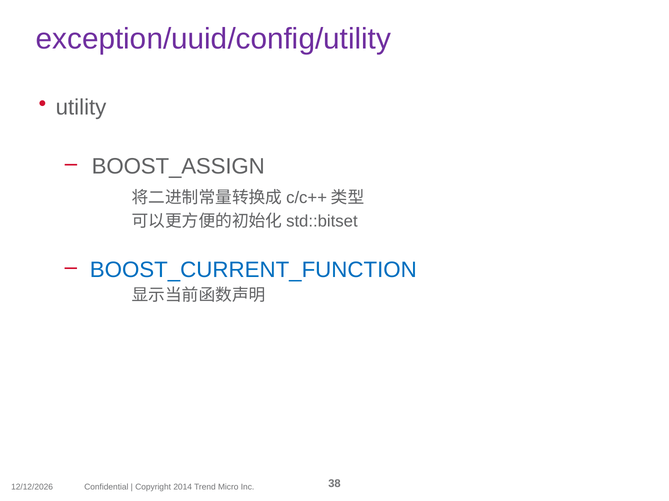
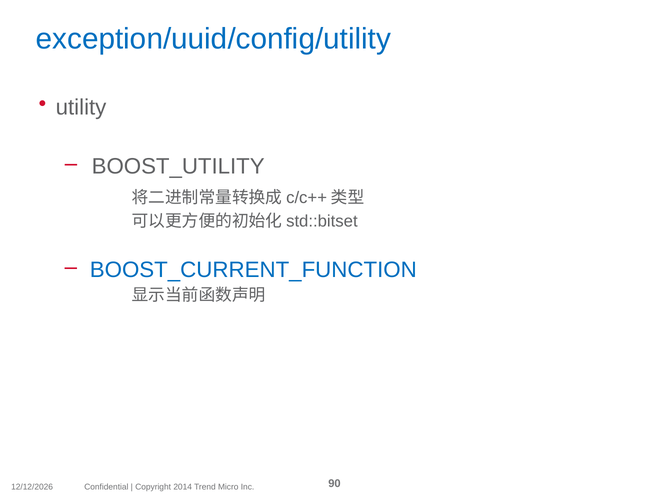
exception/uuid/config/utility colour: purple -> blue (213, 39)
BOOST_ASSIGN: BOOST_ASSIGN -> BOOST_UTILITY (178, 167)
38: 38 -> 90 (334, 484)
